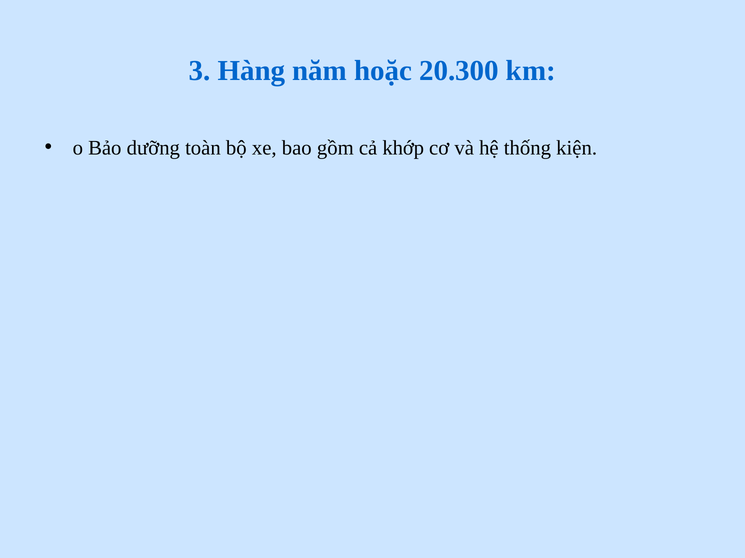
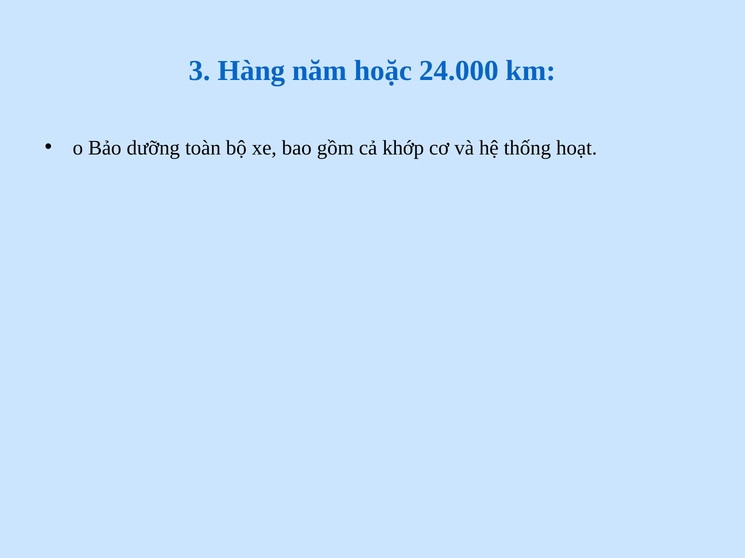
20.300: 20.300 -> 24.000 (459, 71)
kiện: kiện -> hoạt (577, 148)
